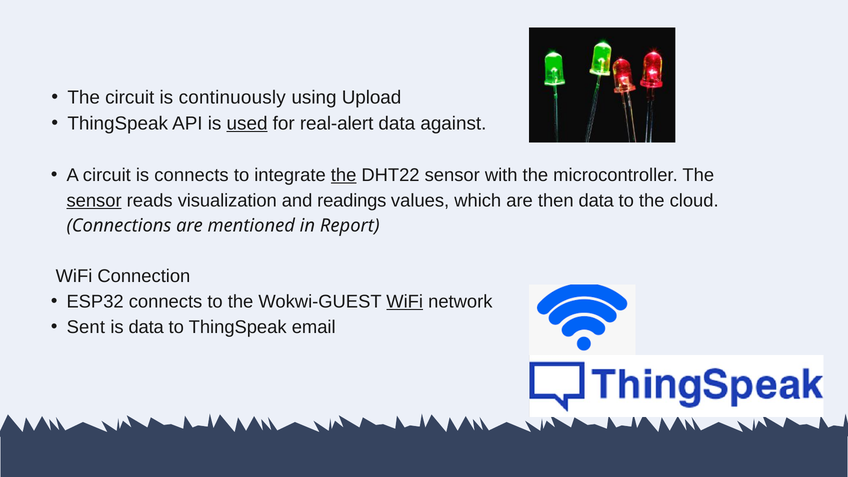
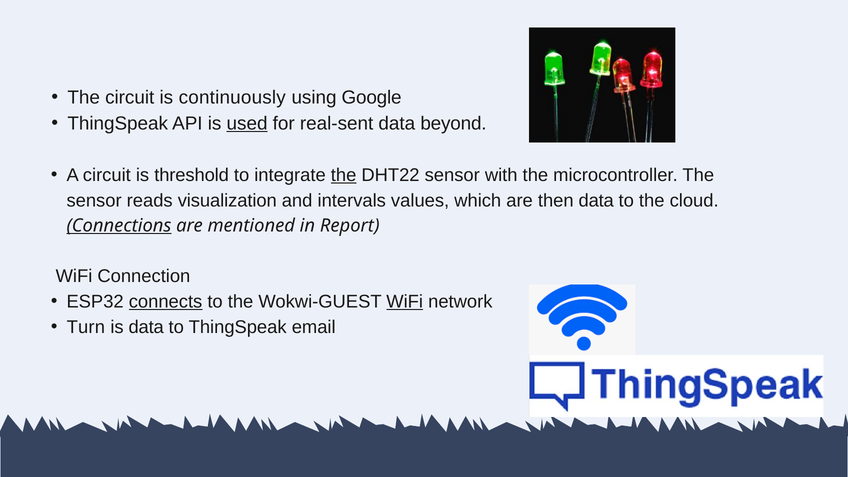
Upload: Upload -> Google (372, 97)
real-alert: real-alert -> real-sent (337, 123)
against: against -> beyond (453, 123)
is connects: connects -> threshold (192, 175)
sensor underline: present -> none (94, 200)
readings: readings -> intervals (352, 200)
Connections underline: none -> present (119, 226)
connects underline: none -> present (166, 302)
Sent: Sent -> Turn (86, 327)
